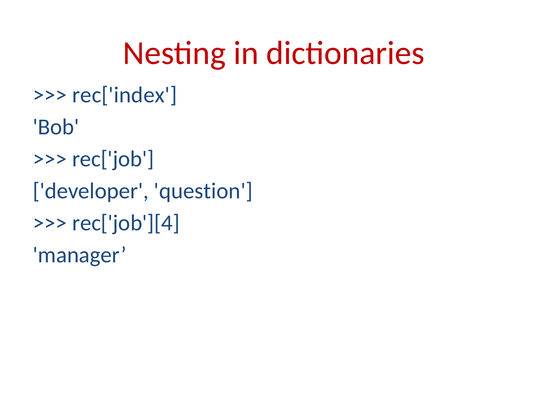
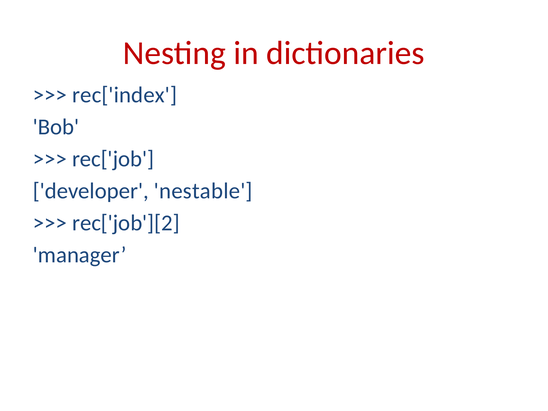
question: question -> nestable (203, 191)
rec['job'][4: rec['job'][4 -> rec['job'][2 (126, 223)
